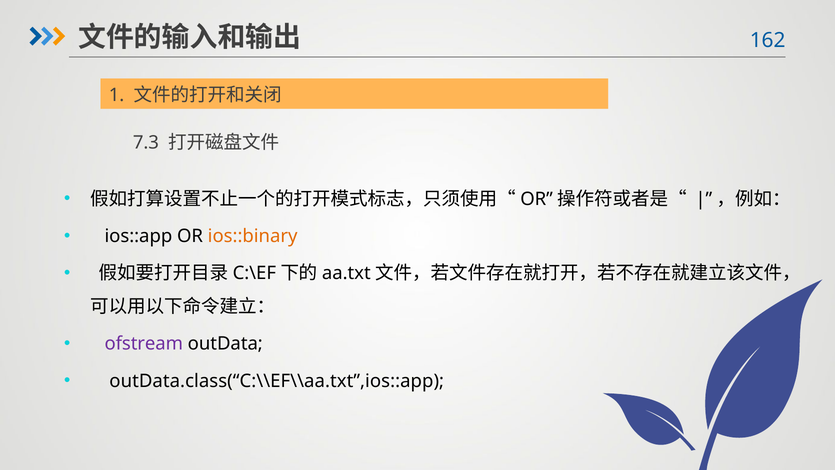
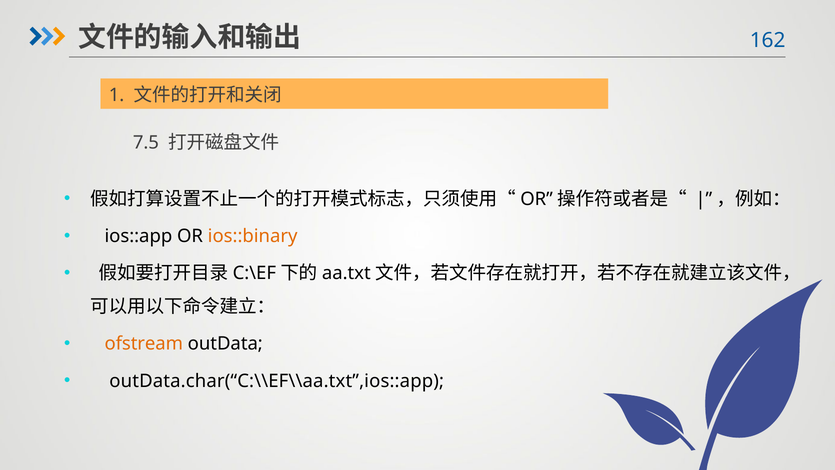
7.3: 7.3 -> 7.5 (146, 142)
ofstream colour: purple -> orange (144, 344)
outData.class(“C:\\EF\\aa.txt”,ios::app: outData.class(“C:\\EF\\aa.txt”,ios::app -> outData.char(“C:\\EF\\aa.txt”,ios::app (277, 381)
